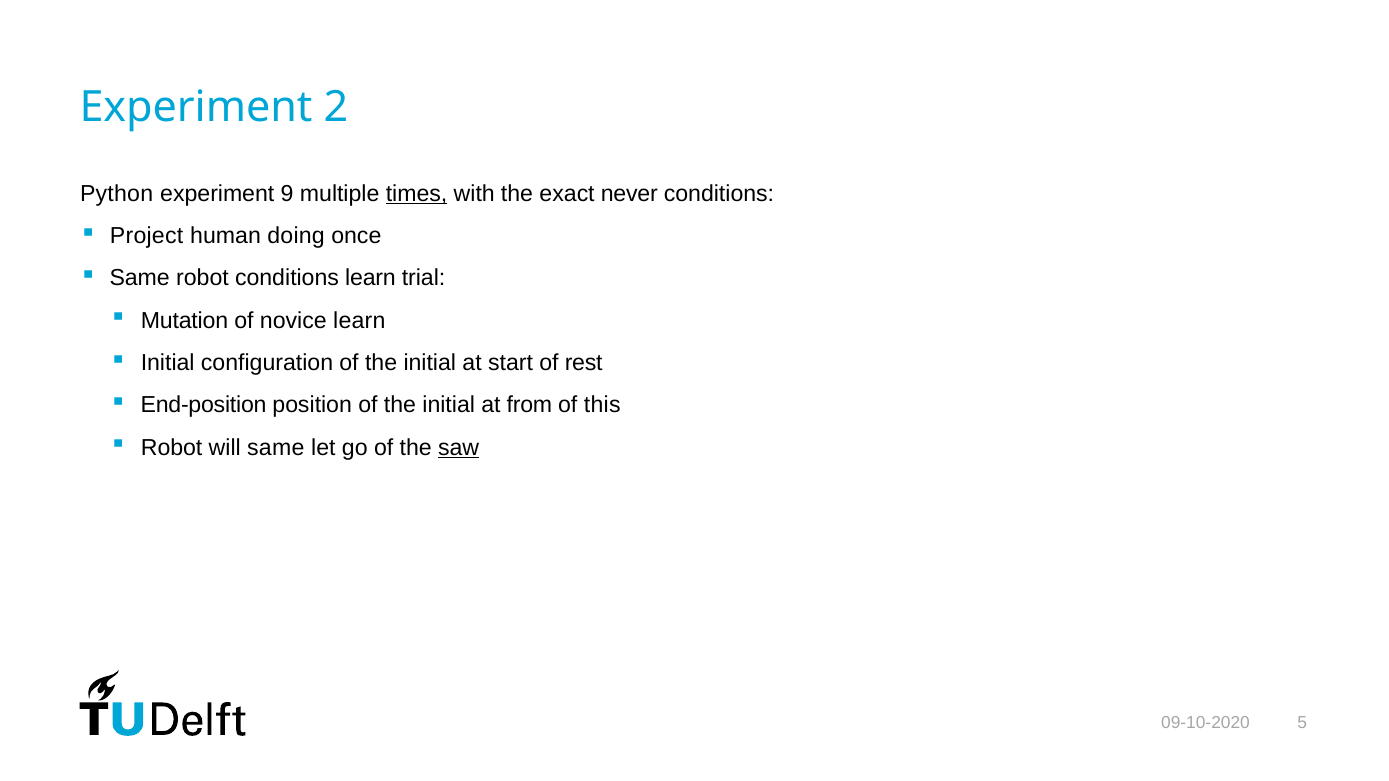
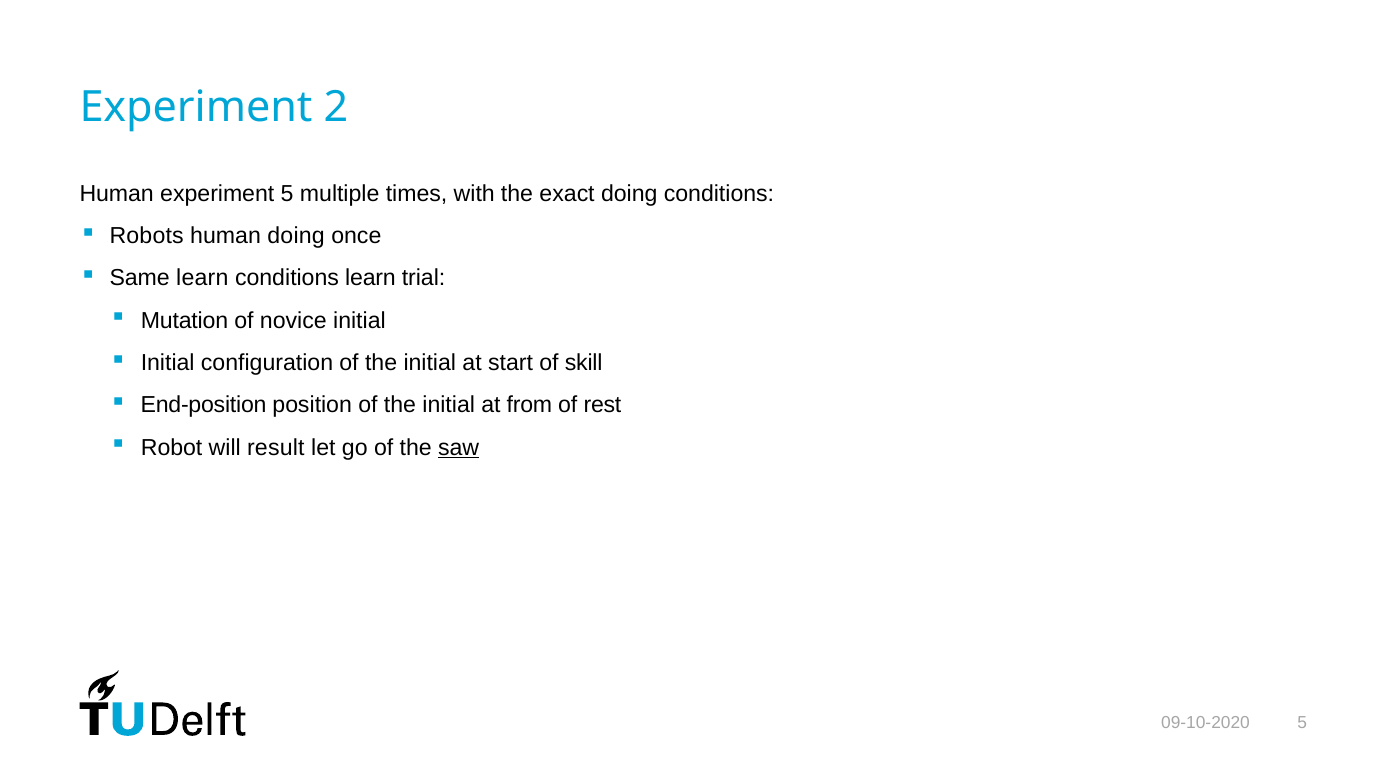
Python: Python -> Human (117, 194)
experiment 9: 9 -> 5 (287, 194)
times underline: present -> none (417, 194)
exact never: never -> doing (629, 194)
Project: Project -> Robots (147, 236)
Same robot: robot -> learn (202, 278)
novice learn: learn -> initial (359, 321)
rest: rest -> skill (584, 363)
this: this -> rest (602, 405)
will same: same -> result (276, 448)
